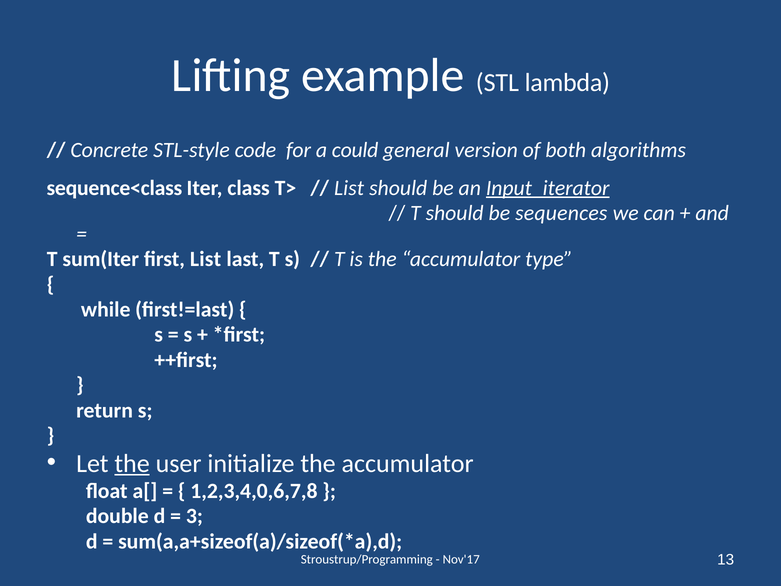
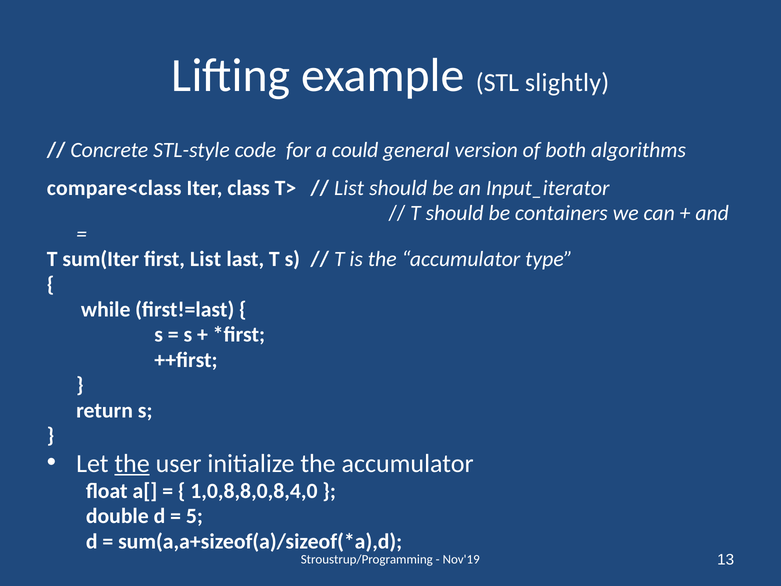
lambda: lambda -> slightly (567, 83)
sequence<class: sequence<class -> compare<class (114, 188)
Input_iterator underline: present -> none (548, 188)
sequences: sequences -> containers (561, 213)
1,2,3,4,0,6,7,8: 1,2,3,4,0,6,7,8 -> 1,0,8,8,0,8,4,0 (254, 491)
3: 3 -> 5 (194, 516)
Nov'17: Nov'17 -> Nov'19 (461, 559)
